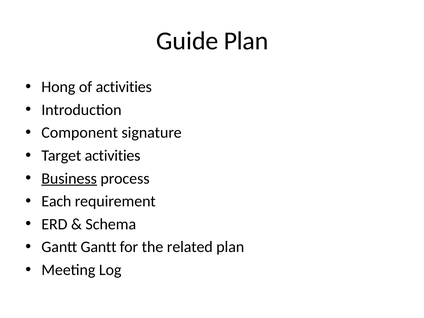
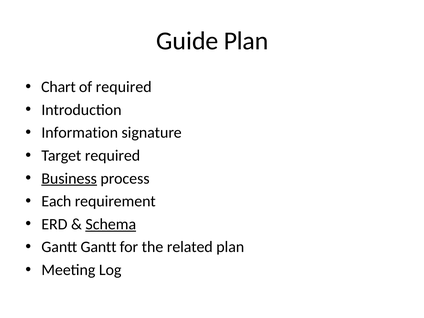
Hong: Hong -> Chart (58, 87)
of activities: activities -> required (124, 87)
Component: Component -> Information (80, 133)
Target activities: activities -> required (113, 156)
Schema underline: none -> present (111, 224)
